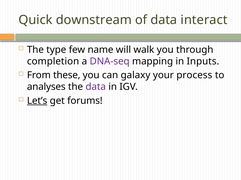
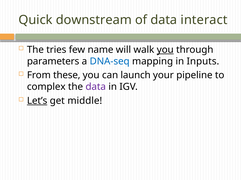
type: type -> tries (56, 50)
you underline: none -> present (165, 50)
completion: completion -> parameters (53, 62)
DNA-seq colour: purple -> blue (110, 62)
galaxy: galaxy -> launch (136, 76)
process: process -> pipeline (194, 76)
analyses: analyses -> complex (46, 87)
forums: forums -> middle (85, 101)
